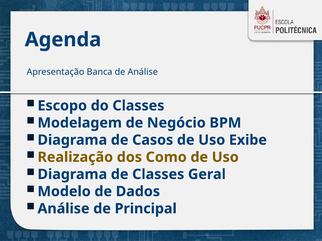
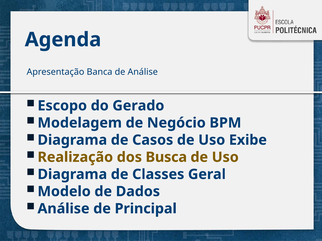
do Classes: Classes -> Gerado (138, 106)
Como: Como -> Busca (166, 157)
